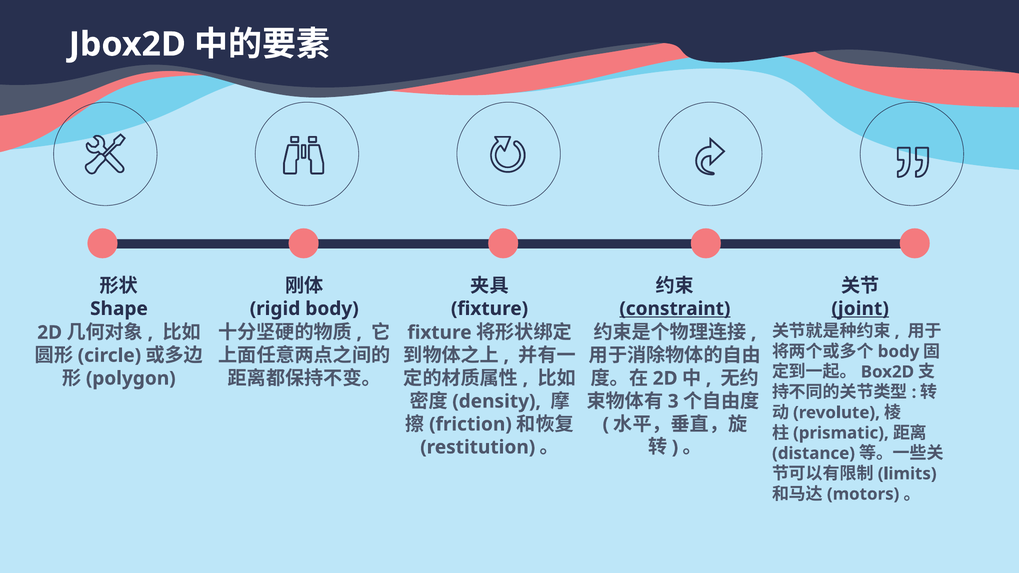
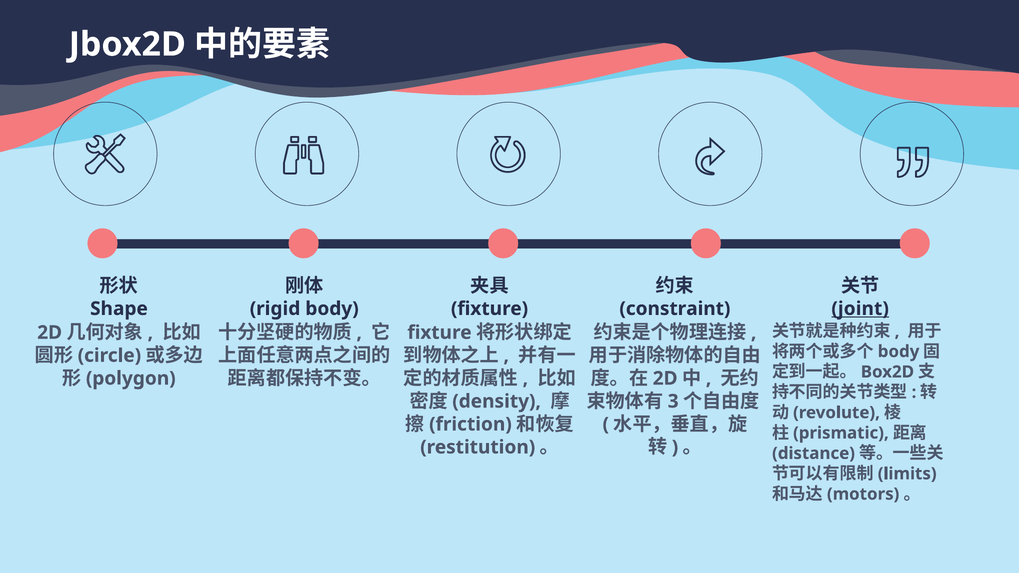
constraint underline: present -> none (675, 309)
